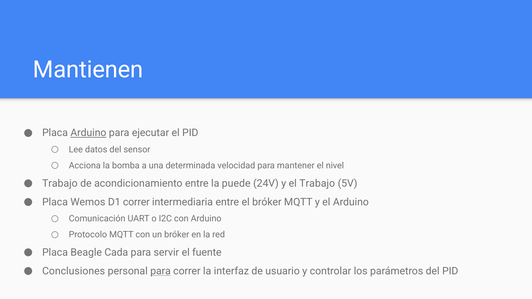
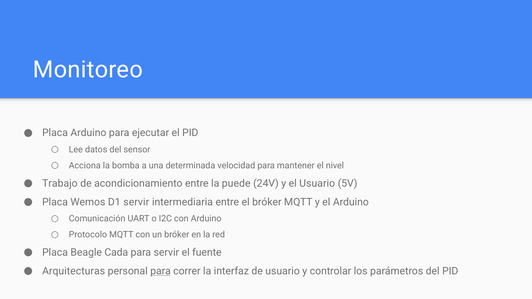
Mantienen: Mantienen -> Monitoreo (88, 70)
Arduino underline: present -> none (88, 133)
el Trabajo: Trabajo -> Usuario (317, 184)
D1 correr: correr -> servir (136, 202)
Conclusiones: Conclusiones -> Arquitecturas (74, 271)
